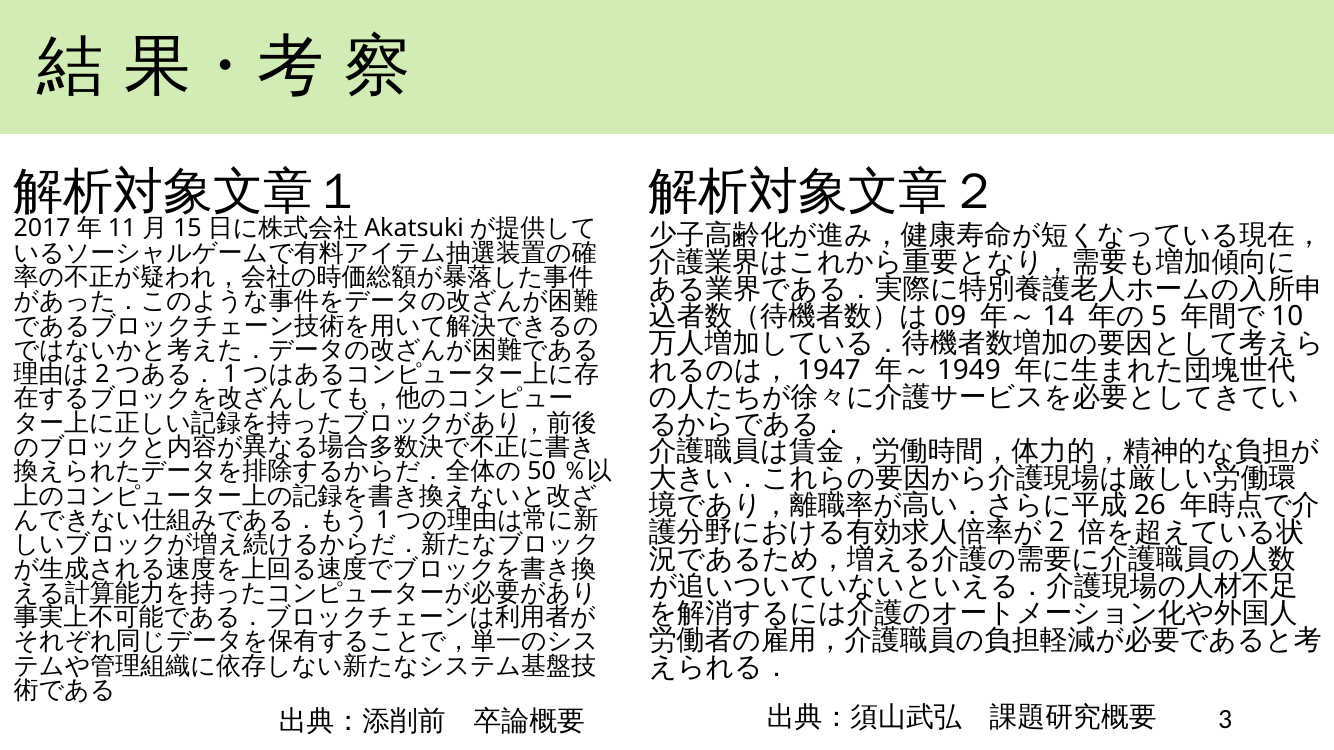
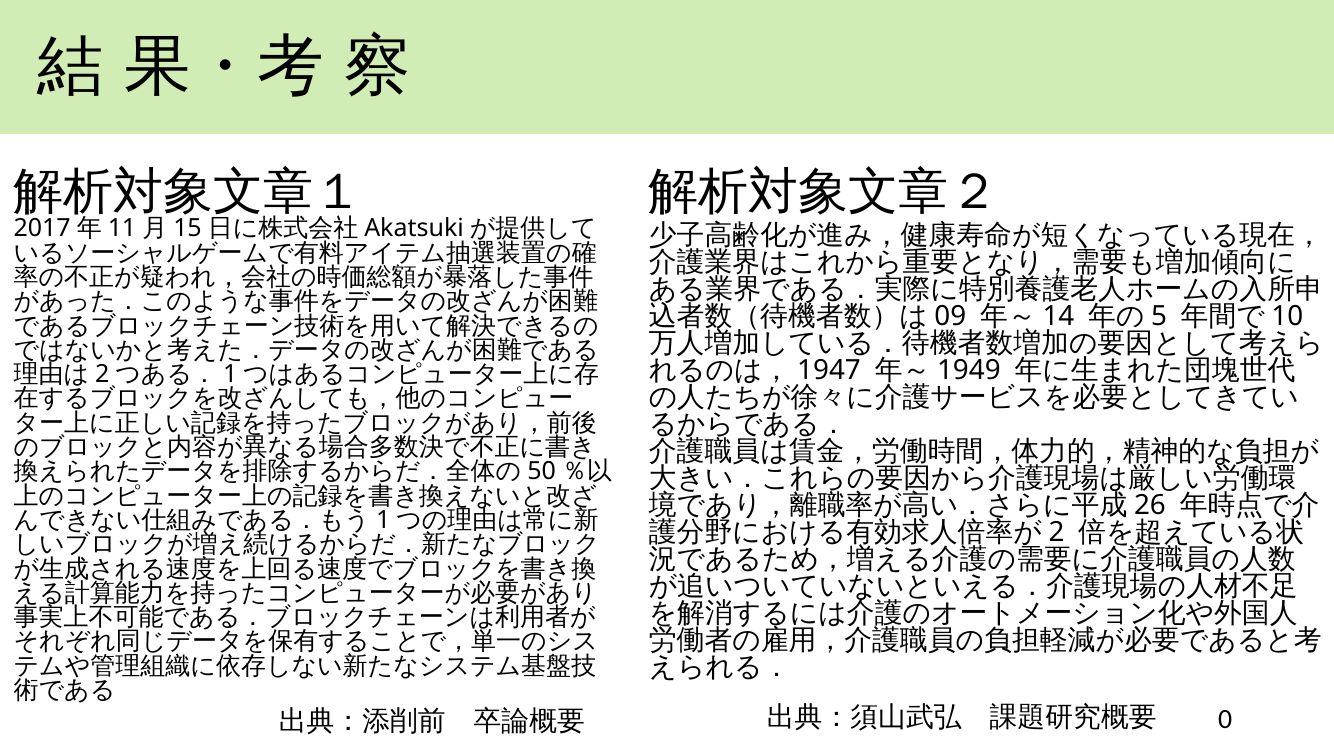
3: 3 -> 0 (1225, 719)
